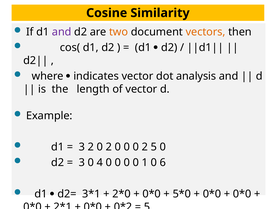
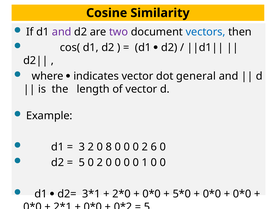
two colour: orange -> purple (119, 32)
vectors colour: orange -> blue (206, 32)
analysis: analysis -> general (196, 76)
2 0 2: 2 -> 8 (109, 147)
2 5: 5 -> 6 (154, 147)
3: 3 -> 5 (82, 163)
4: 4 -> 2 (100, 163)
1 0 6: 6 -> 0 (163, 163)
